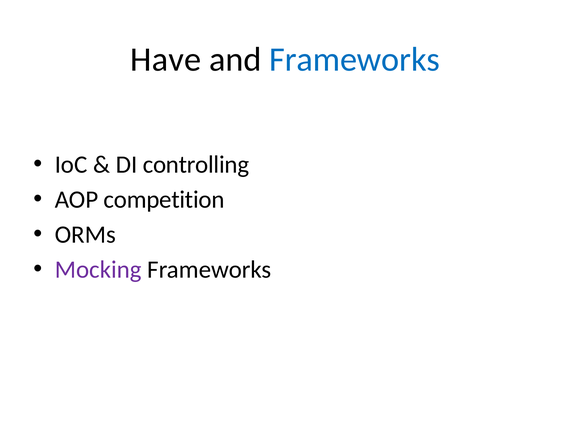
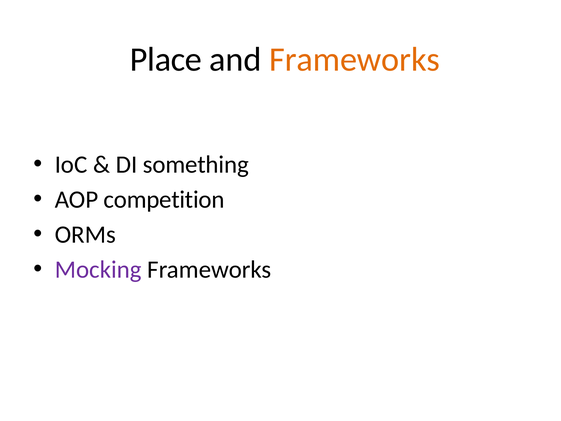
Have: Have -> Place (166, 59)
Frameworks colour: blue -> orange (354, 59)
controlling: controlling -> something (196, 164)
